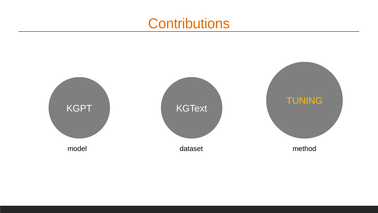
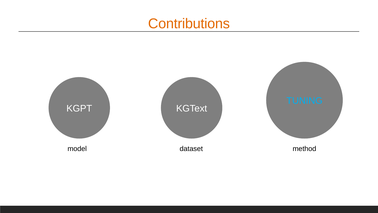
TUNING colour: yellow -> light blue (304, 101)
